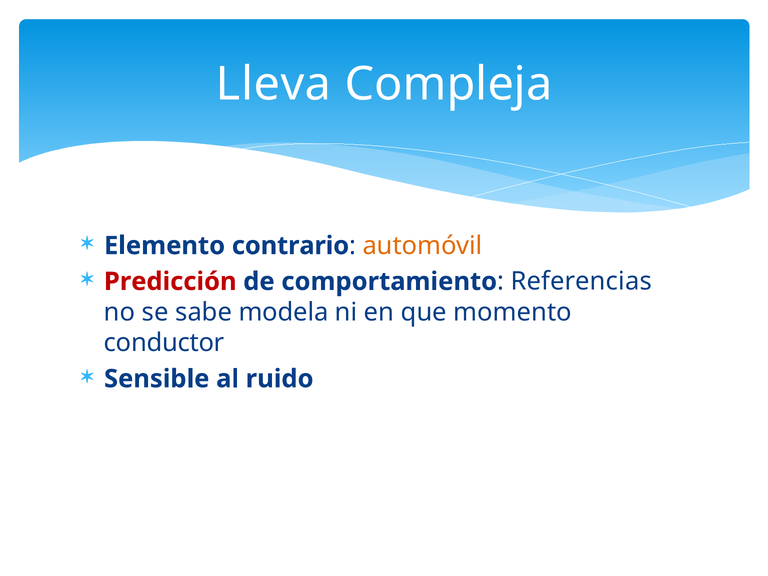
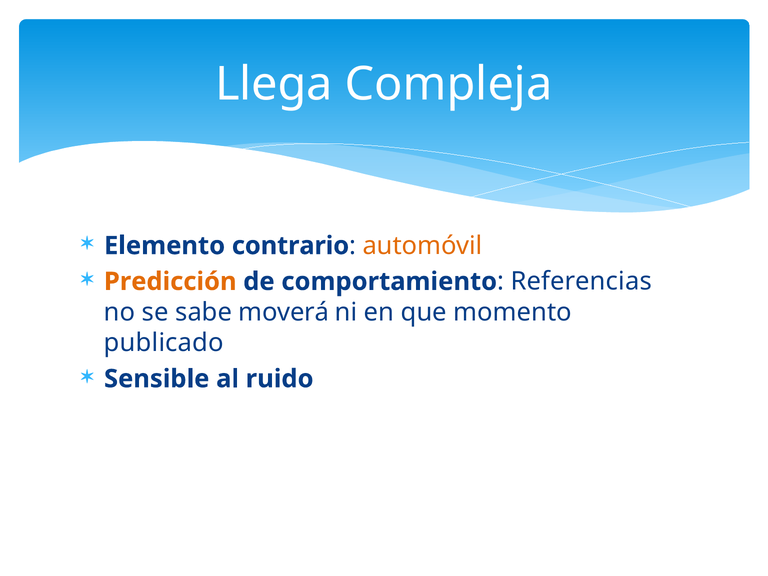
Lleva: Lleva -> Llega (274, 84)
Predicción colour: red -> orange (170, 282)
modela: modela -> moverá (284, 312)
conductor: conductor -> publicado (164, 343)
